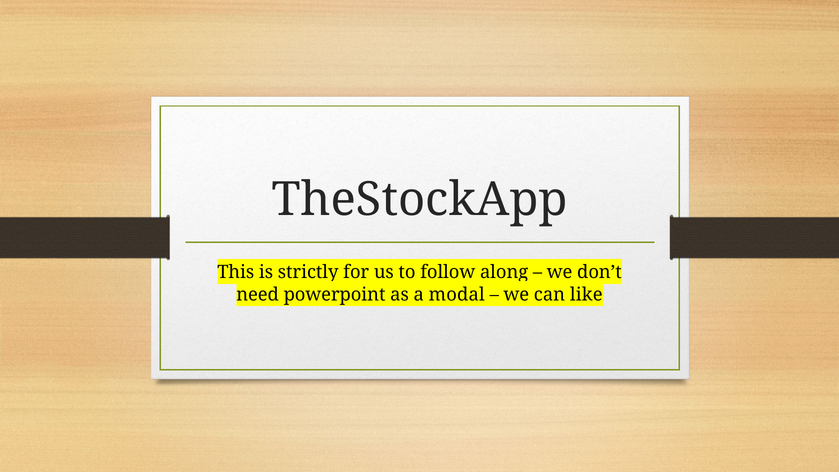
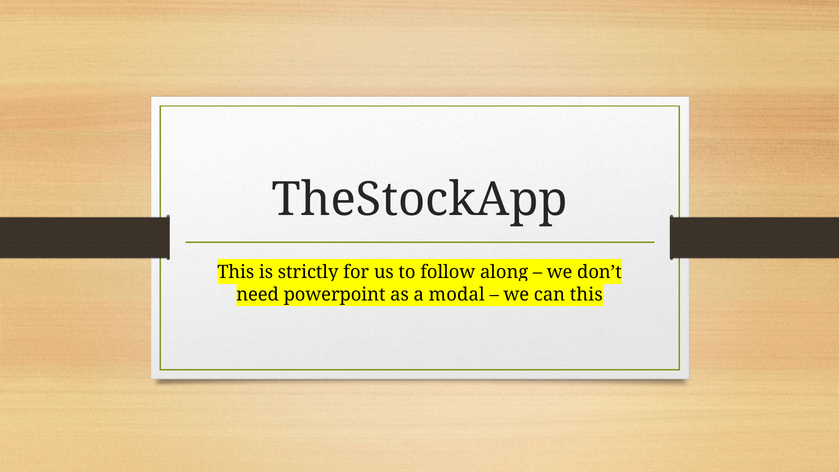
can like: like -> this (586, 294)
